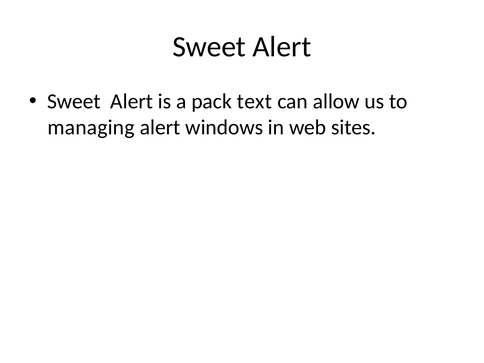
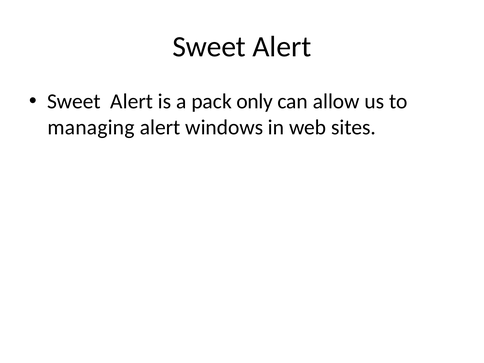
text: text -> only (255, 102)
